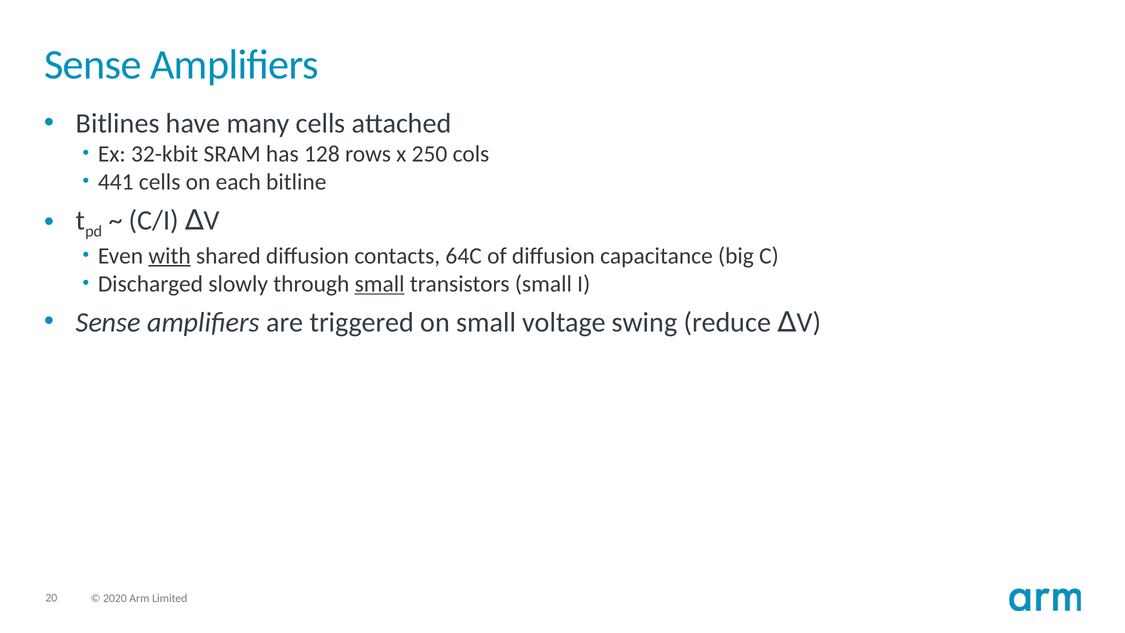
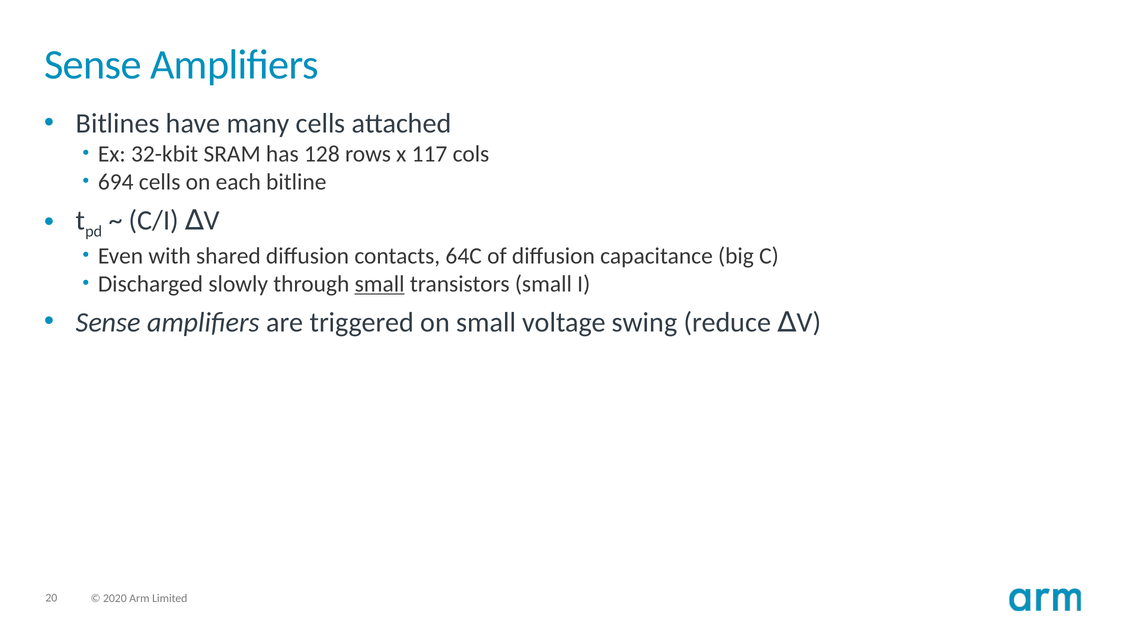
250: 250 -> 117 (429, 154)
441: 441 -> 694 (116, 182)
with underline: present -> none (170, 256)
